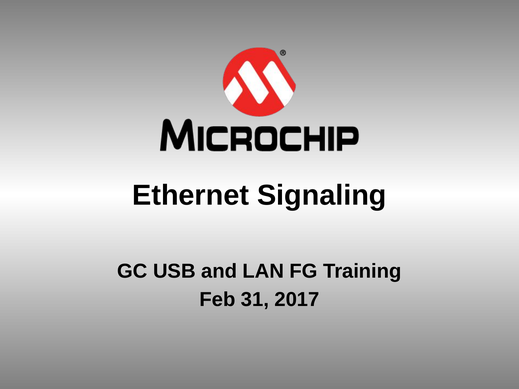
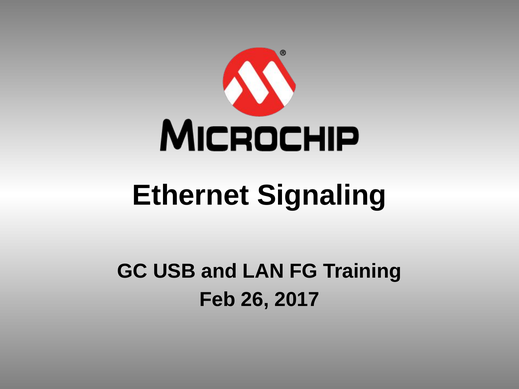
31: 31 -> 26 (255, 300)
